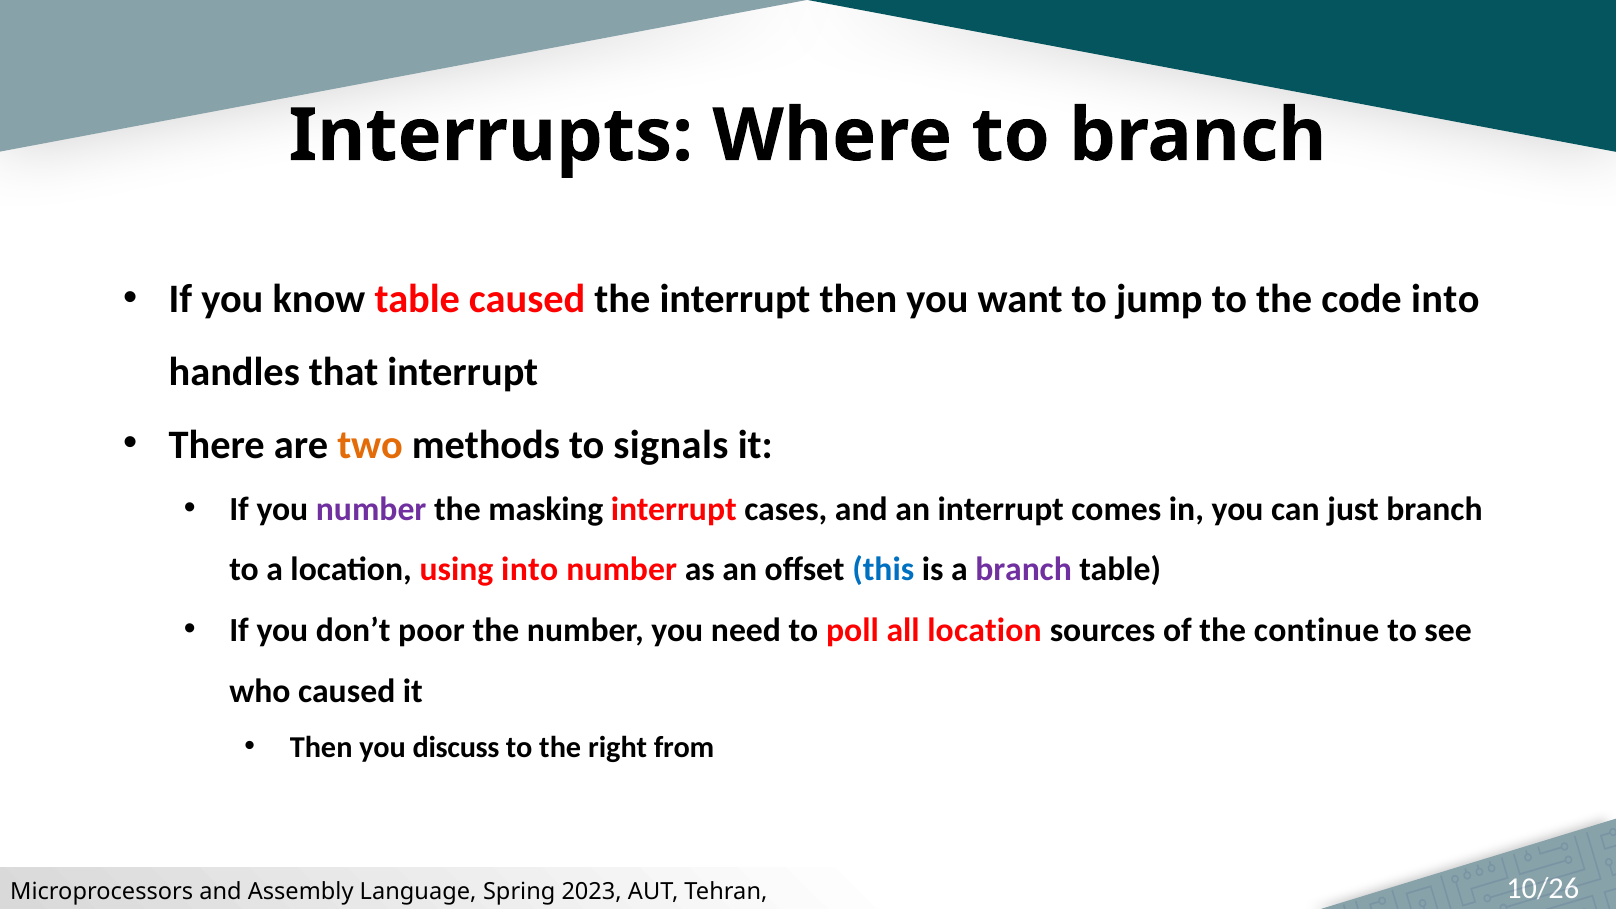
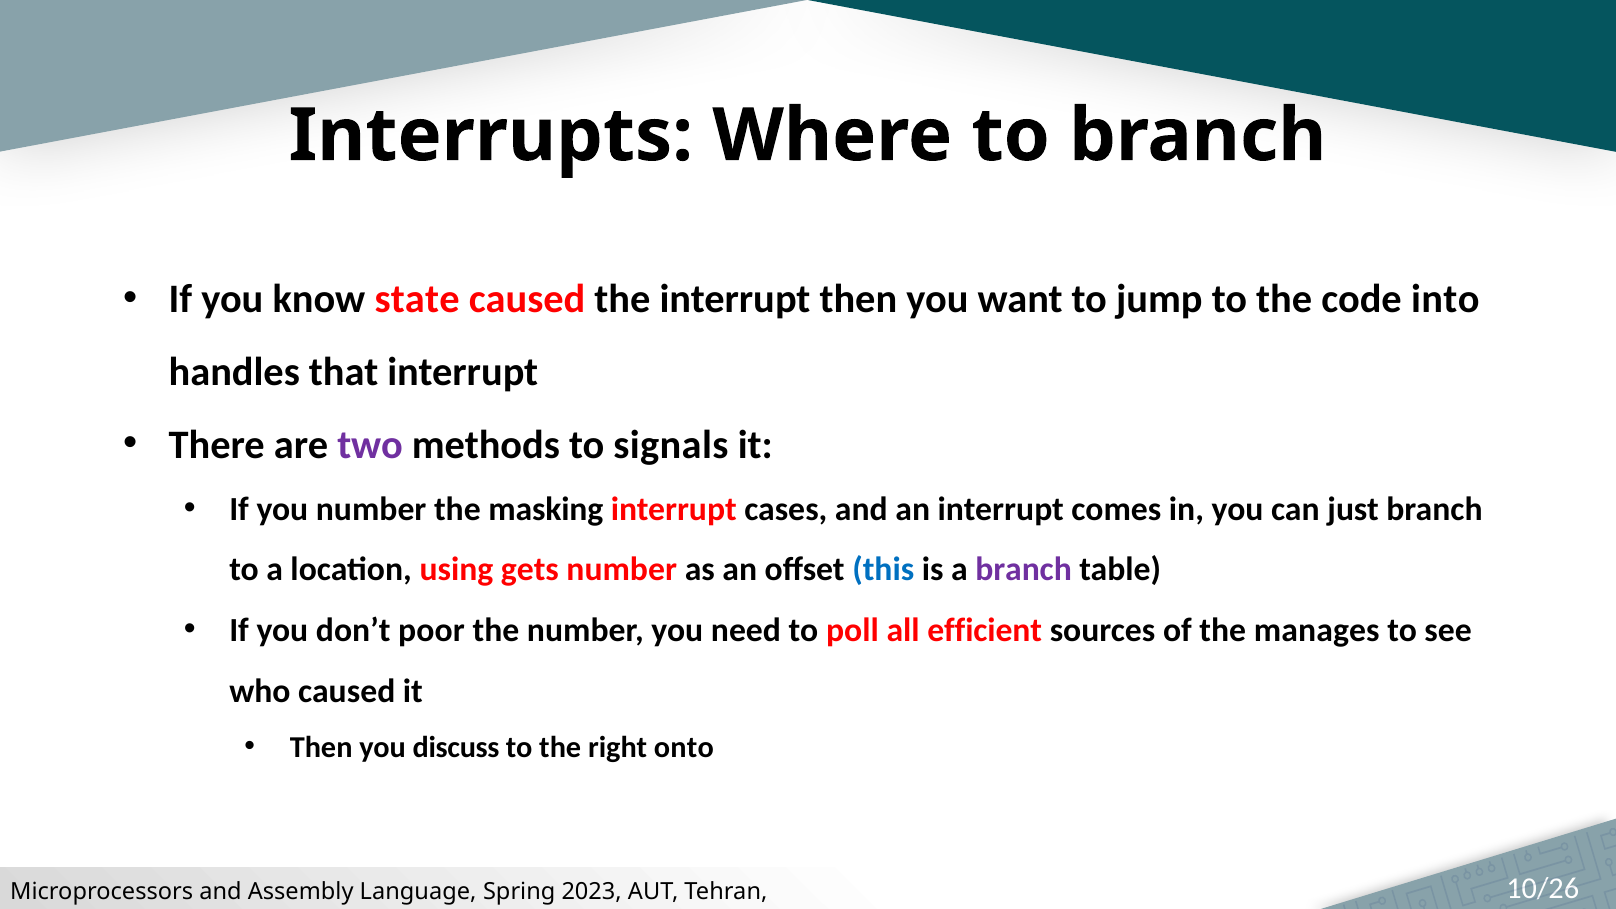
know table: table -> state (417, 299)
two colour: orange -> purple (370, 445)
number colour: purple -> black (371, 509)
using into: into -> gets (530, 570)
all location: location -> efficient (985, 630)
continue: continue -> manages (1317, 630)
from: from -> onto (684, 747)
